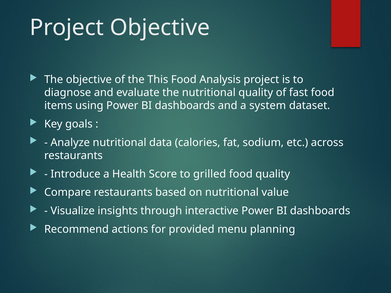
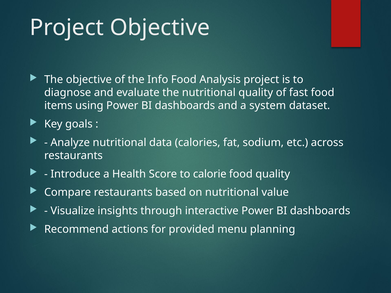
This: This -> Info (158, 80)
grilled: grilled -> calorie (210, 174)
